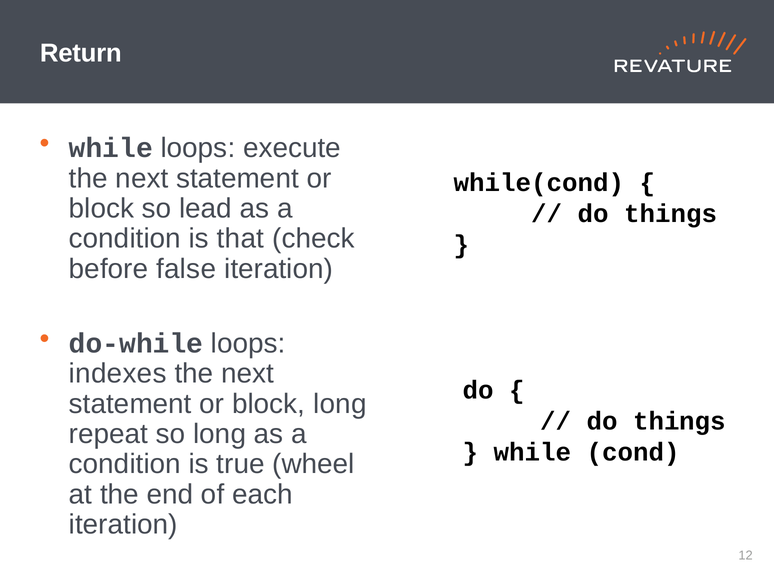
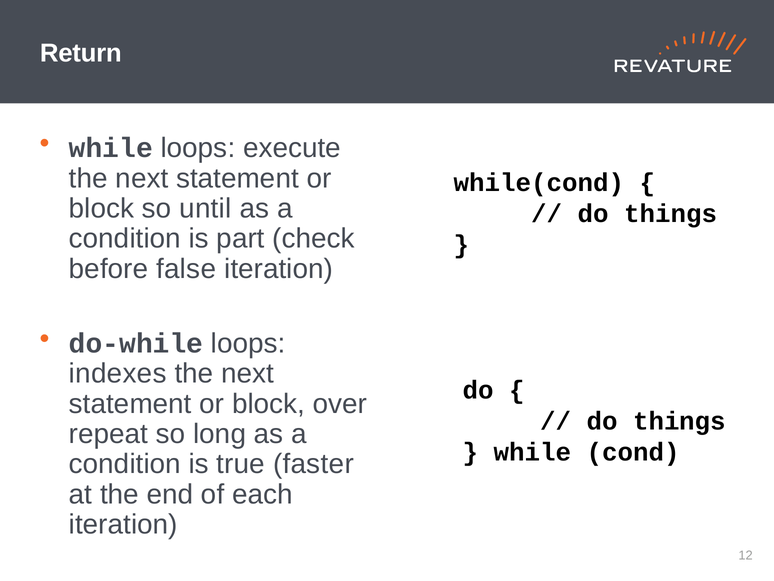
lead: lead -> until (205, 208)
that: that -> part (241, 238)
block long: long -> over (340, 404)
wheel: wheel -> faster (313, 464)
